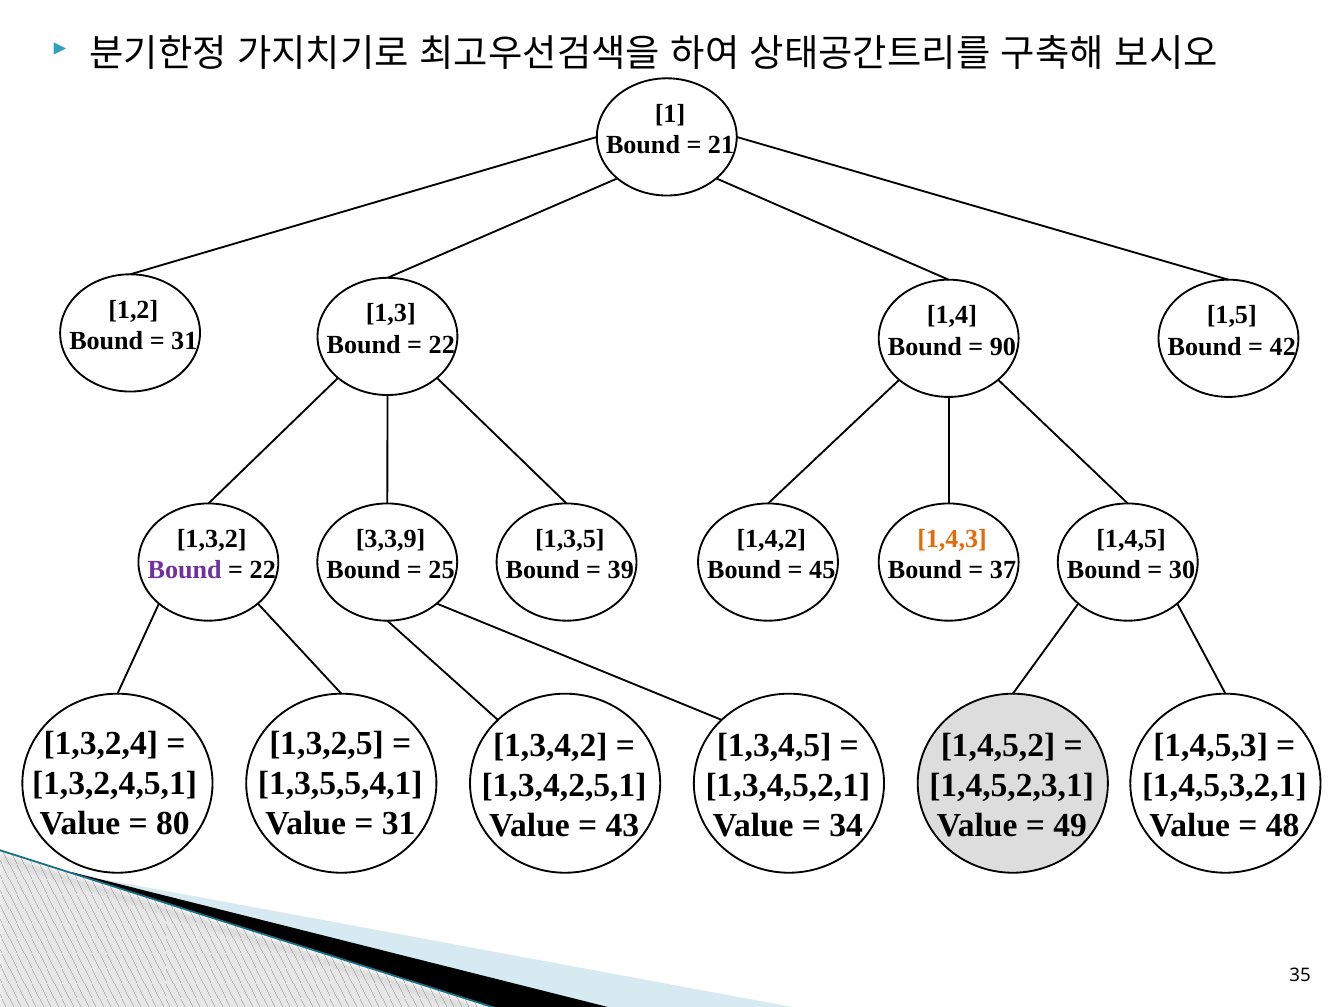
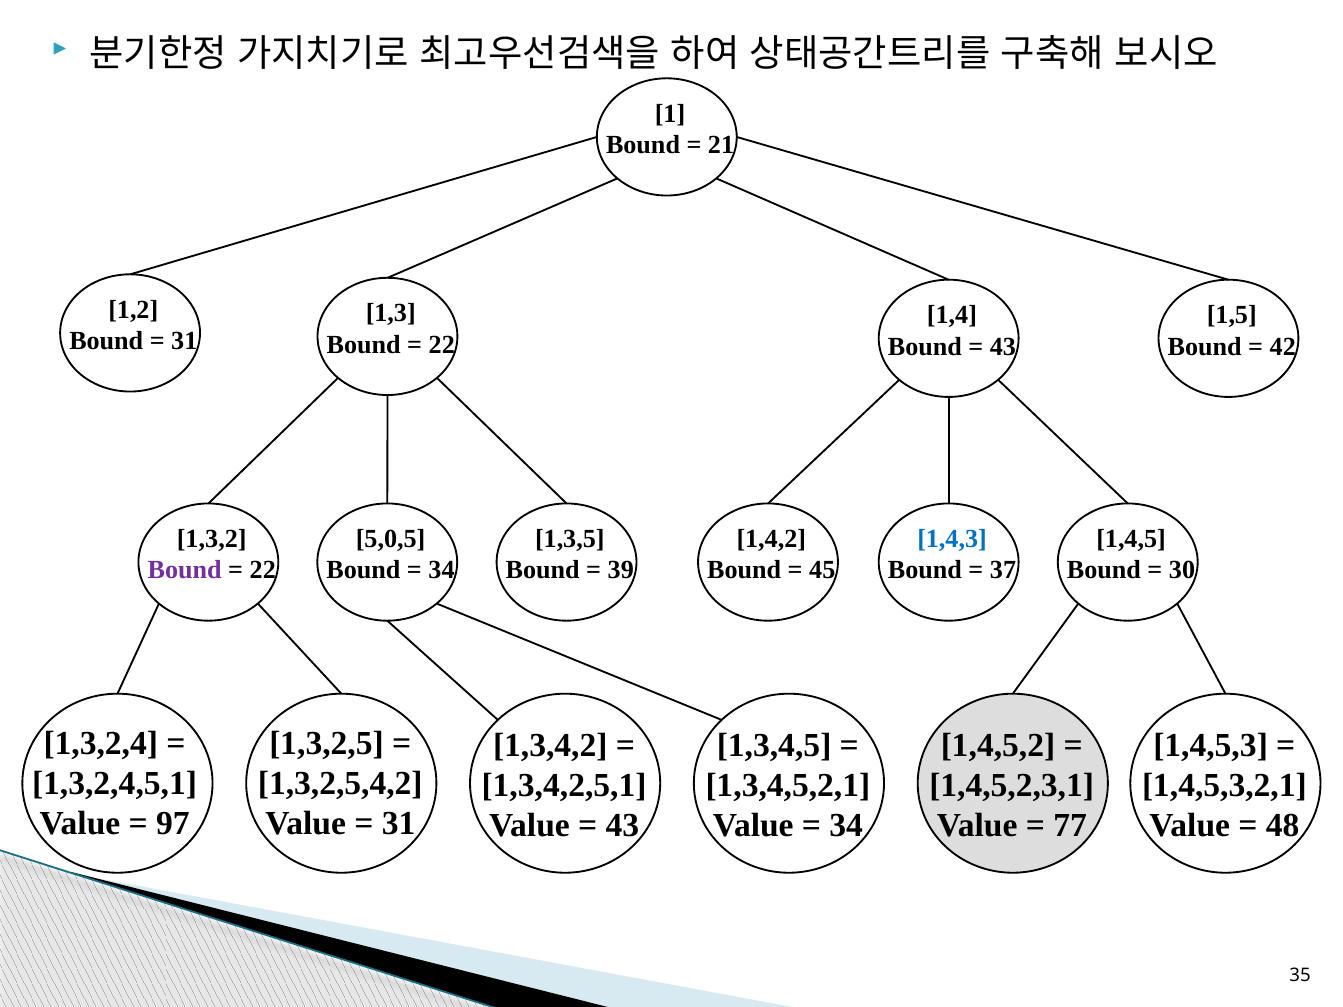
90: 90 -> 43 (1003, 347)
3,3,9: 3,3,9 -> 5,0,5 (391, 539)
1,4,3 colour: orange -> blue (952, 539)
25: 25 -> 34 (441, 570)
1,3,5,5,4,1: 1,3,5,5,4,1 -> 1,3,2,5,4,2 (340, 784)
80: 80 -> 97 (173, 824)
49: 49 -> 77 (1070, 826)
